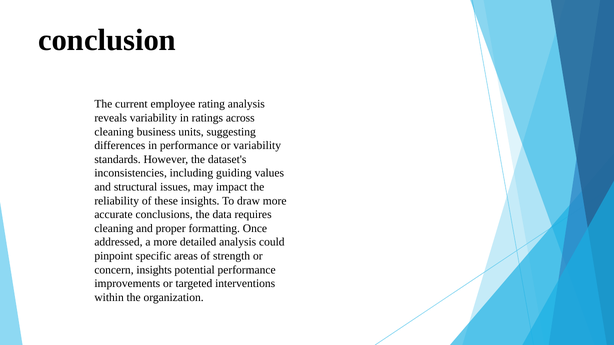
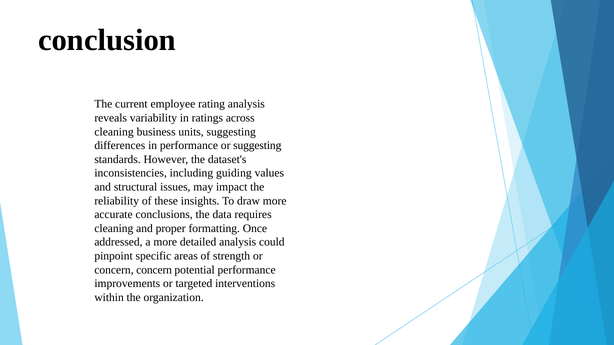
or variability: variability -> suggesting (257, 146)
concern insights: insights -> concern (154, 270)
